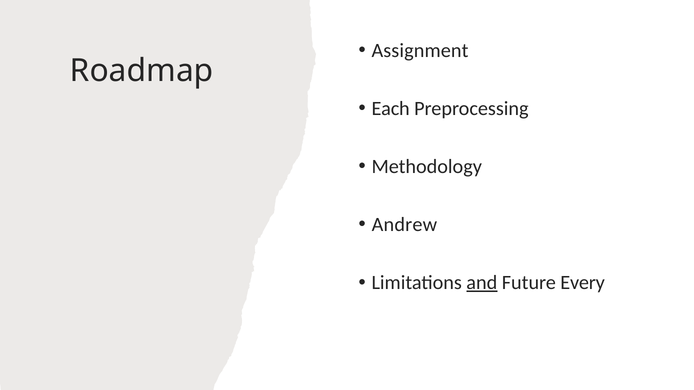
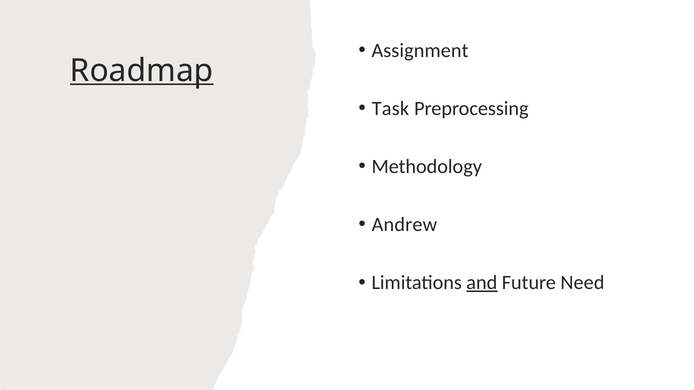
Roadmap underline: none -> present (142, 71)
Each: Each -> Task (390, 109)
Every: Every -> Need (582, 283)
